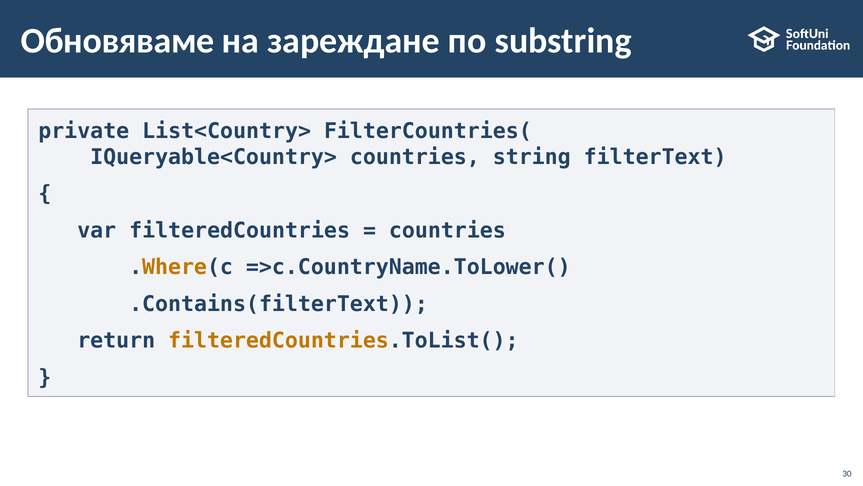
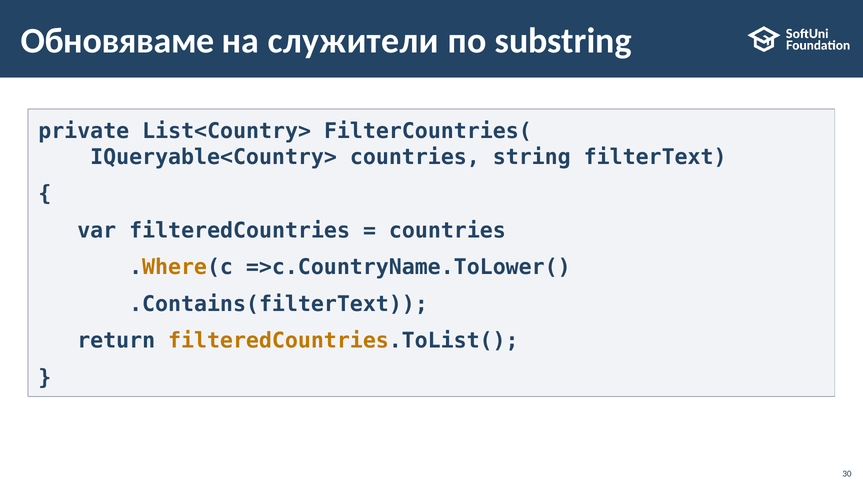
зареждане: зареждане -> служители (353, 41)
